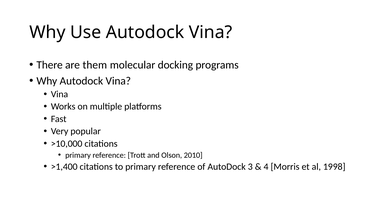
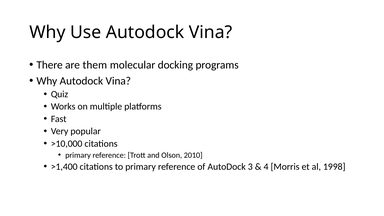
Vina: Vina -> Quiz (59, 94)
